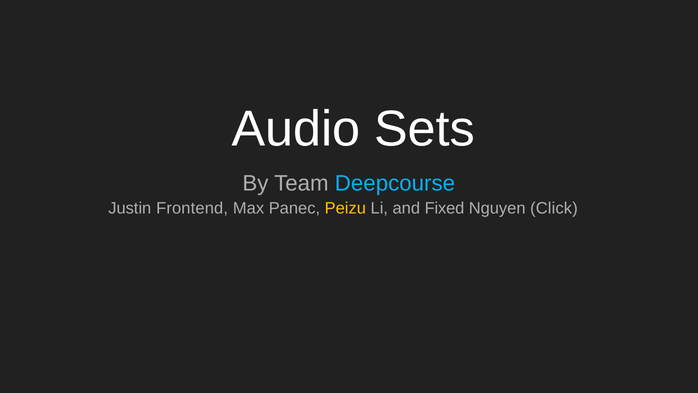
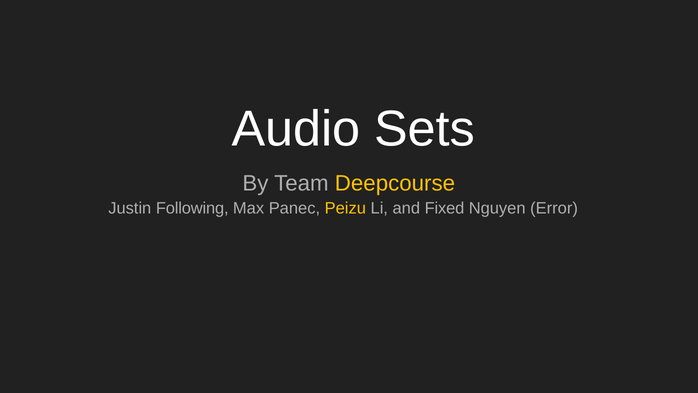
Deepcourse colour: light blue -> yellow (395, 183)
Frontend: Frontend -> Following (192, 208)
Click: Click -> Error (554, 208)
